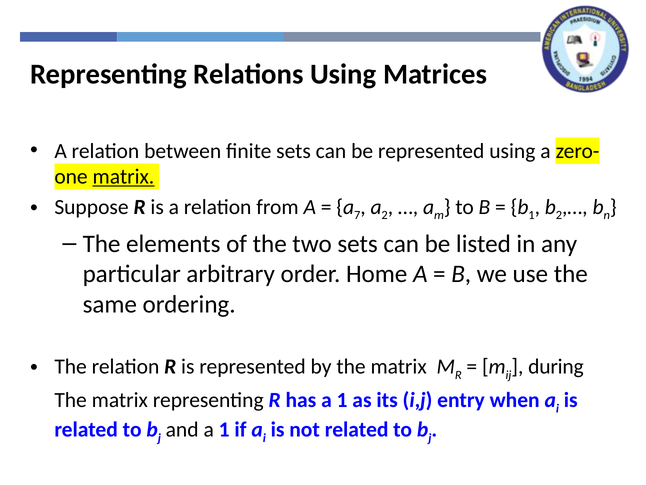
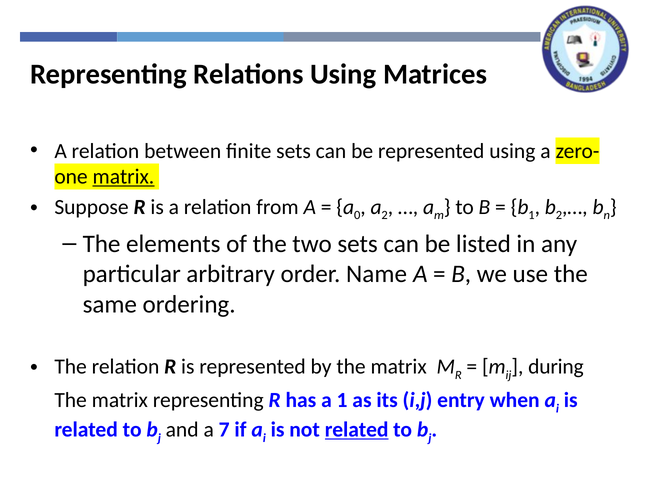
7: 7 -> 0 (357, 215)
Home: Home -> Name (377, 274)
and a 1: 1 -> 7 (224, 429)
related underline: none -> present (357, 429)
